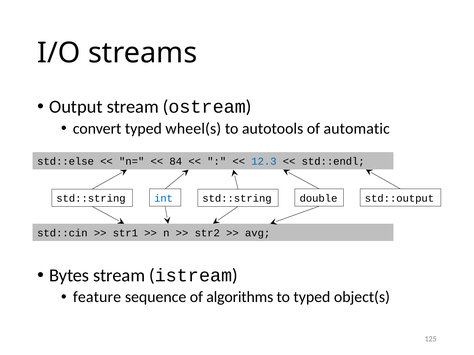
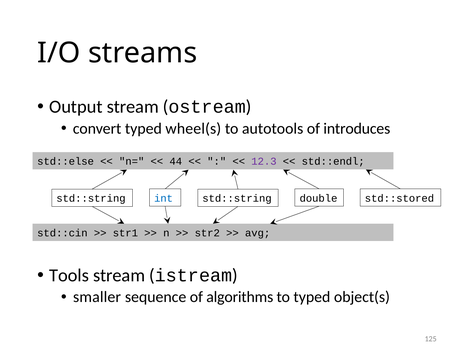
automatic: automatic -> introduces (357, 129)
84: 84 -> 44 (176, 162)
12.3 colour: blue -> purple (264, 162)
std::output: std::output -> std::stored (399, 199)
Bytes: Bytes -> Tools (69, 276)
feature: feature -> smaller (97, 298)
